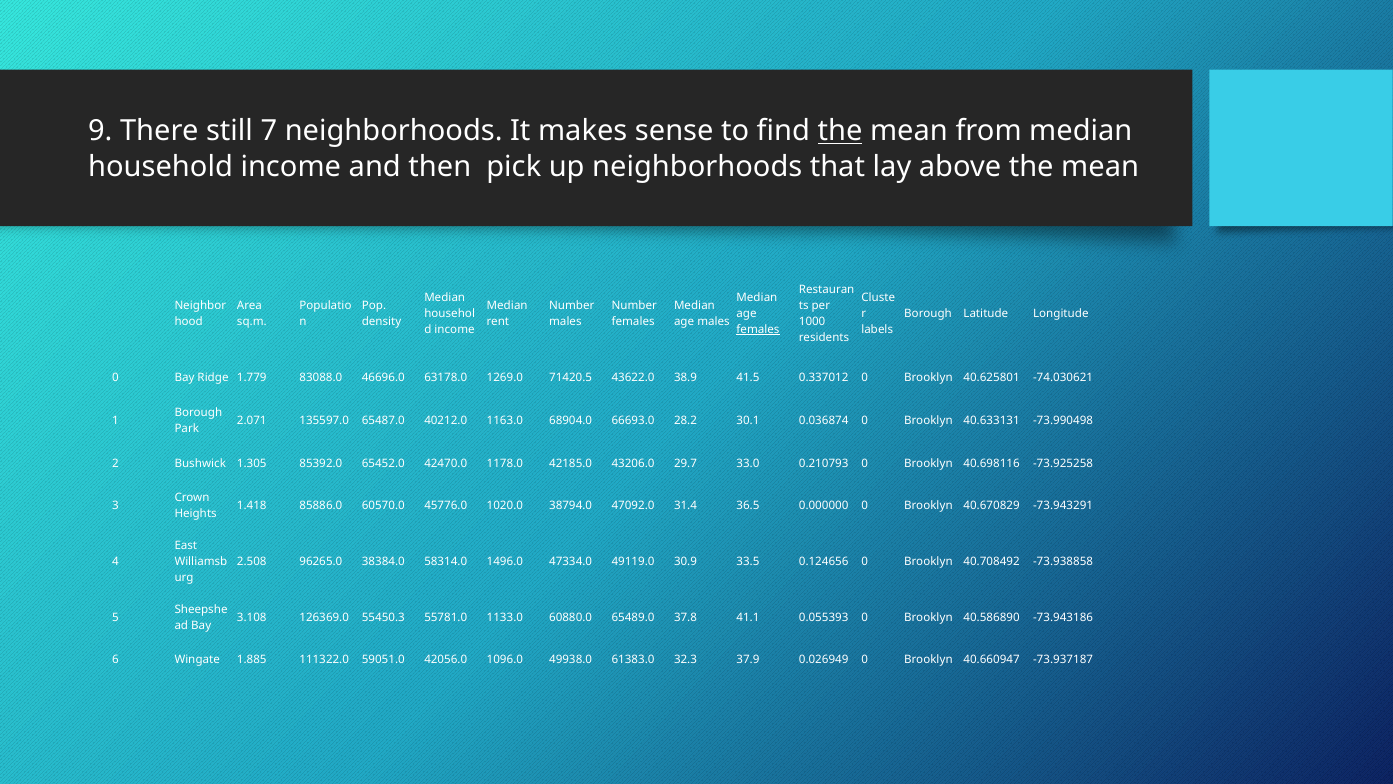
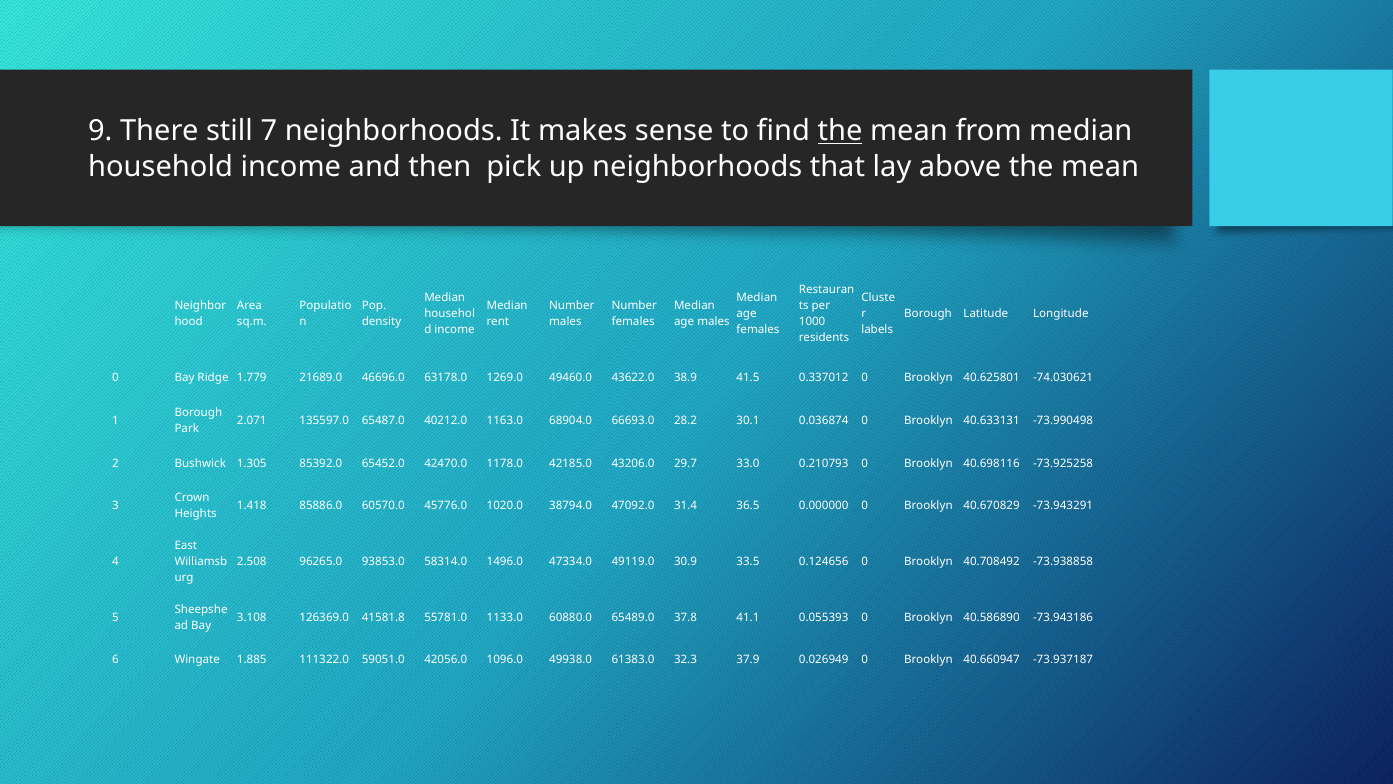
females underline: present -> none (758, 329)
83088.0: 83088.0 -> 21689.0 (321, 378)
71420.5: 71420.5 -> 49460.0 (571, 378)
38384.0: 38384.0 -> 93853.0 (383, 561)
55450.3: 55450.3 -> 41581.8 (383, 617)
